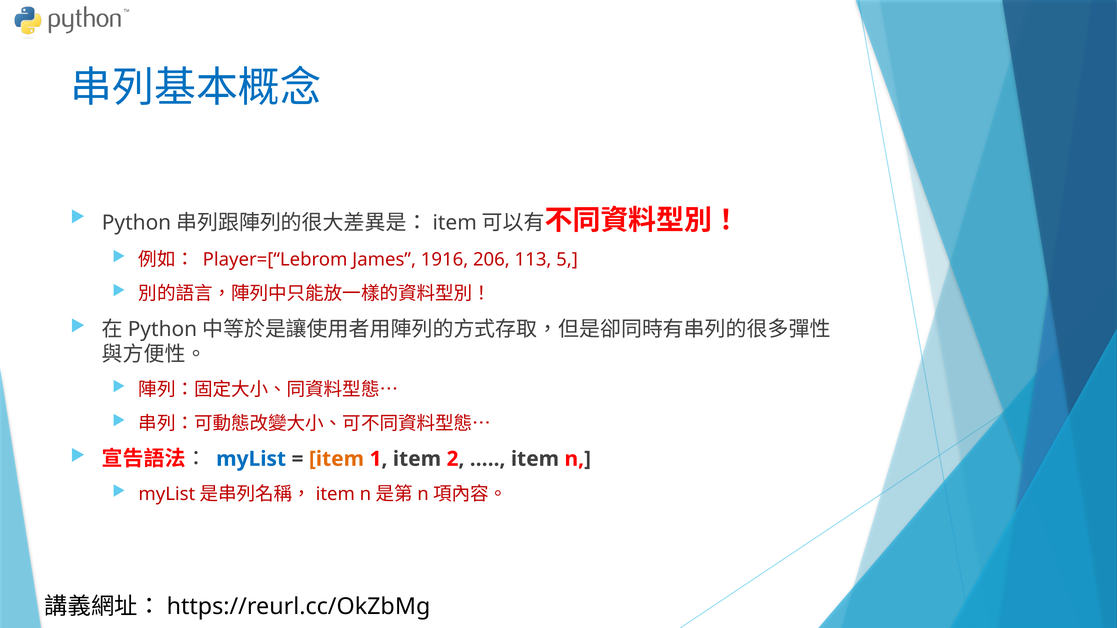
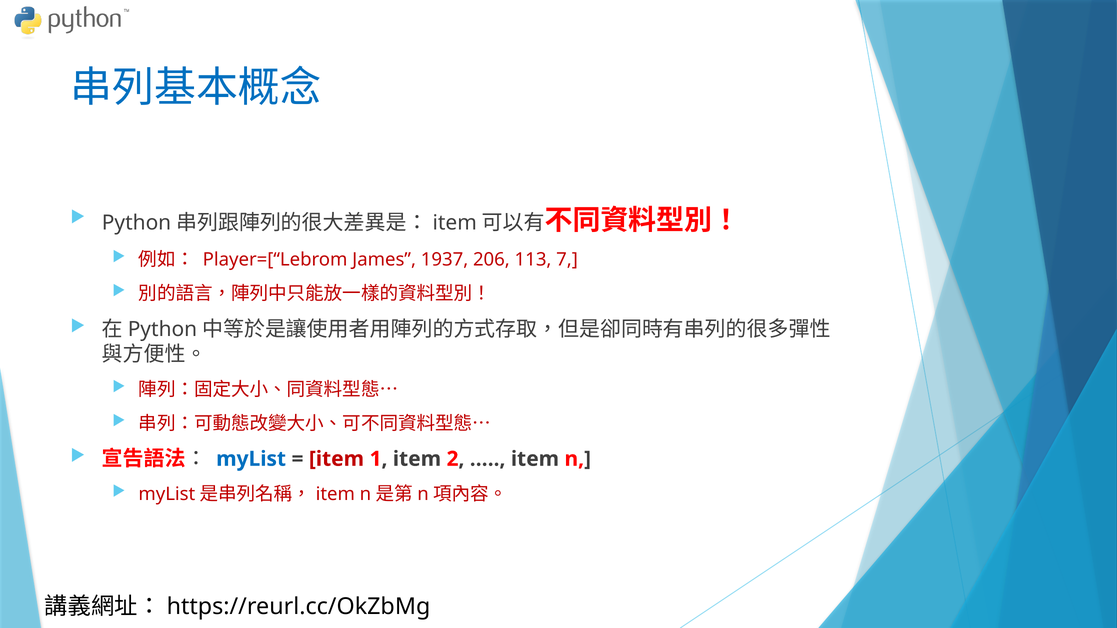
1916: 1916 -> 1937 (445, 260)
5: 5 -> 7 (567, 260)
item colour: orange -> red (336, 459)
